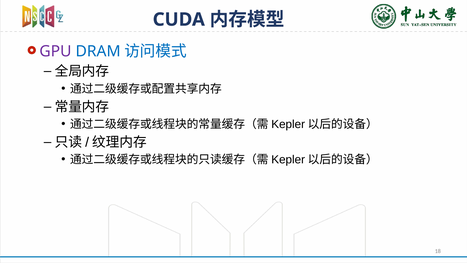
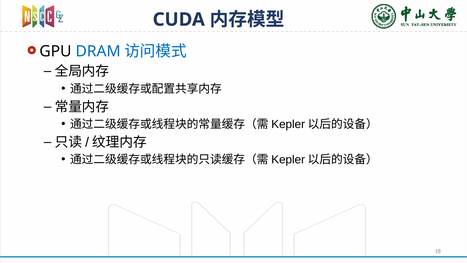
GPU colour: purple -> black (55, 51)
